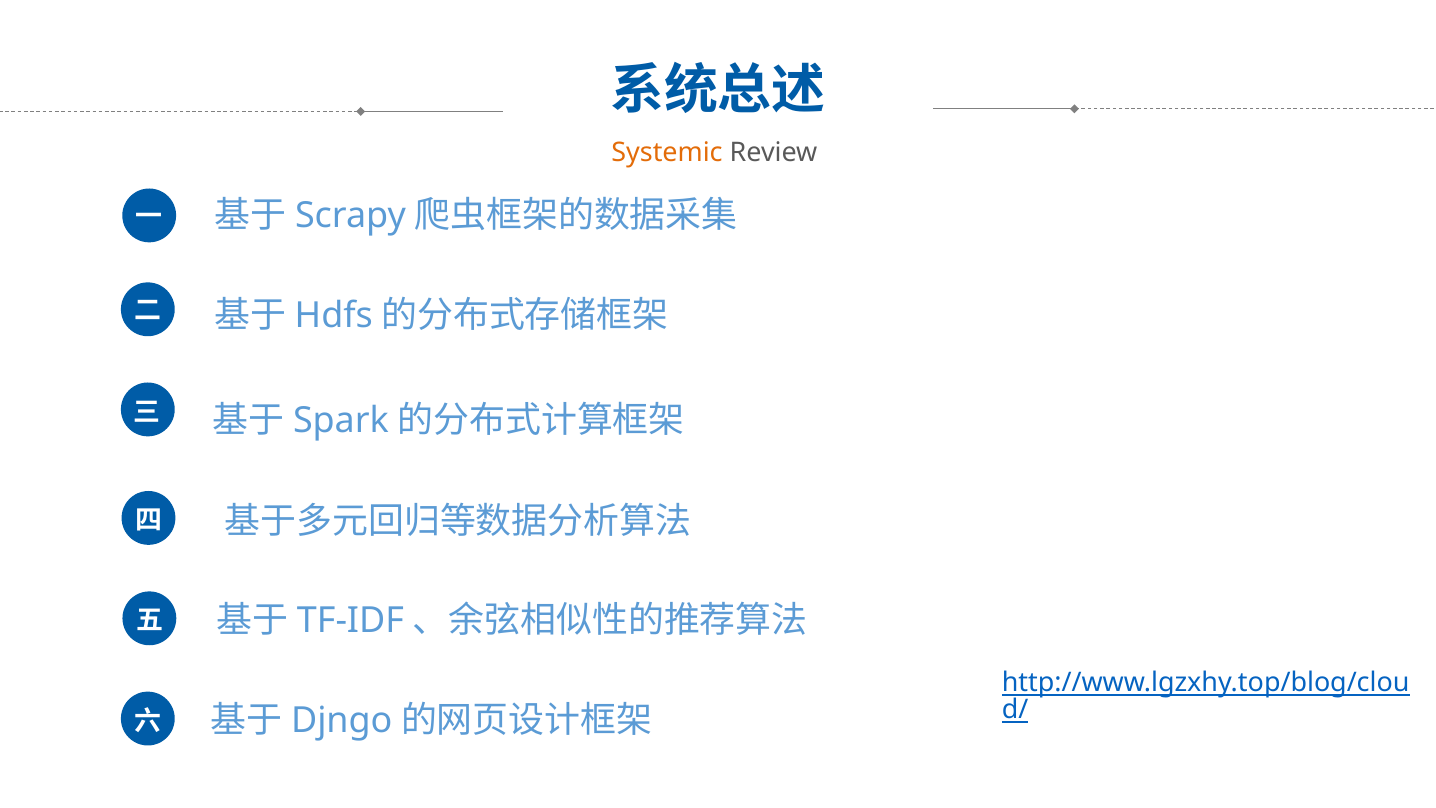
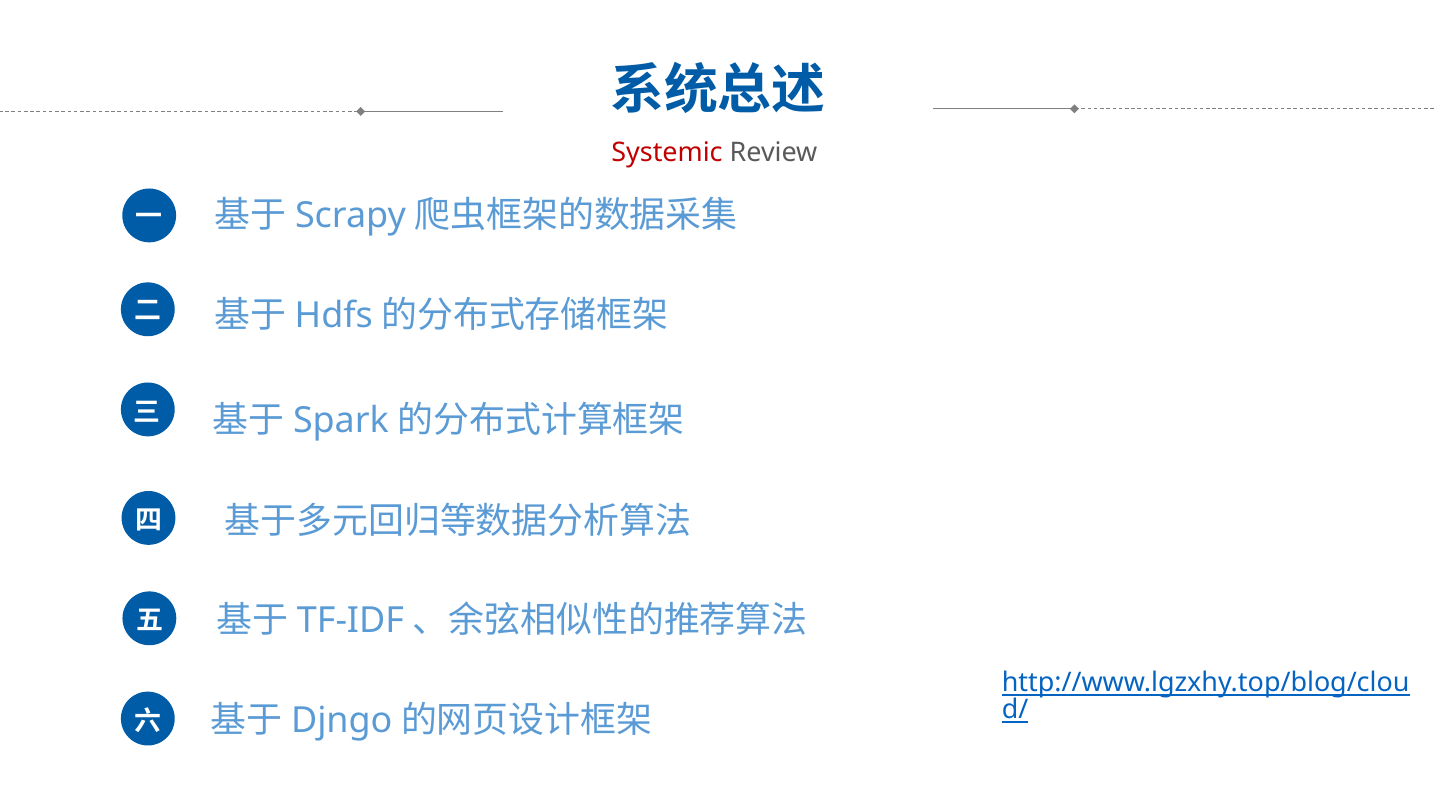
Systemic colour: orange -> red (667, 152)
